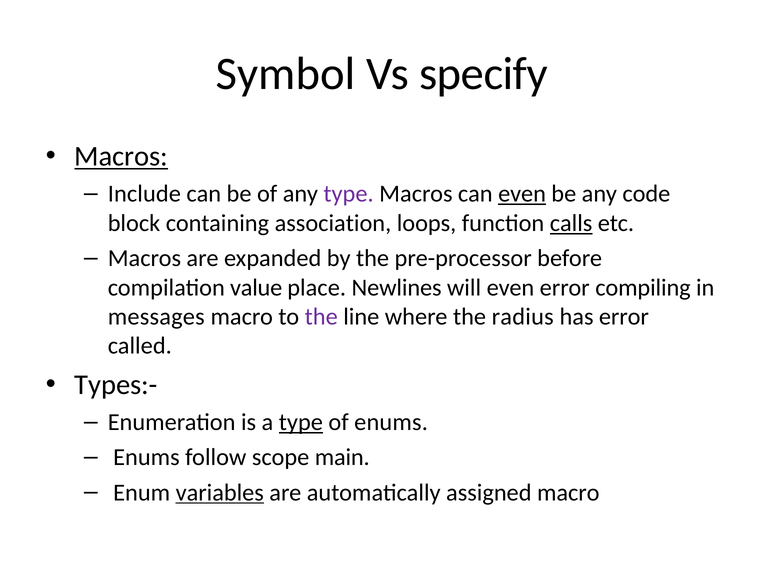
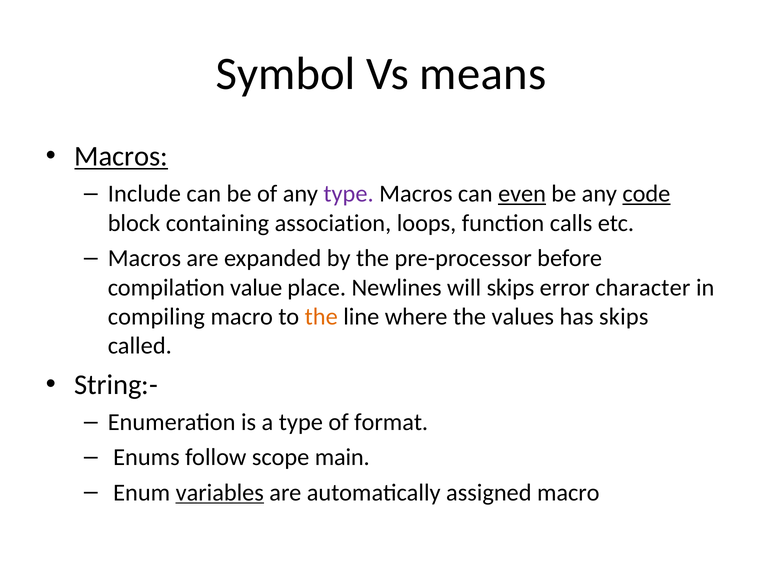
specify: specify -> means (483, 74)
code underline: none -> present (646, 194)
calls underline: present -> none (571, 223)
will even: even -> skips (510, 288)
compiling: compiling -> character (643, 288)
messages: messages -> compiling (156, 317)
the colour: purple -> orange (321, 317)
radius: radius -> values (523, 317)
has error: error -> skips (624, 317)
Types:-: Types:- -> String:- (116, 385)
type underline: present -> none (301, 422)
of enums: enums -> format (391, 422)
